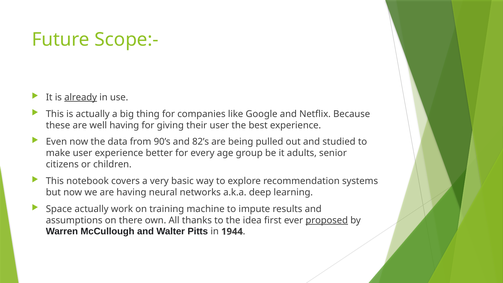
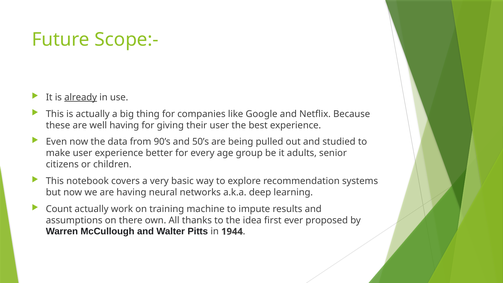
82’s: 82’s -> 50’s (201, 142)
Space: Space -> Count (59, 209)
proposed underline: present -> none (327, 220)
